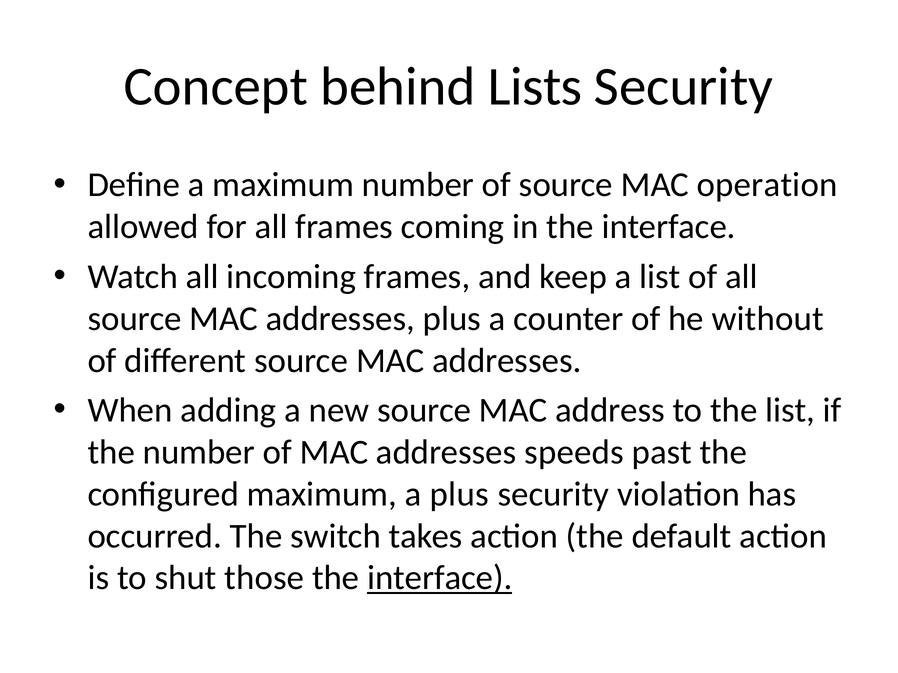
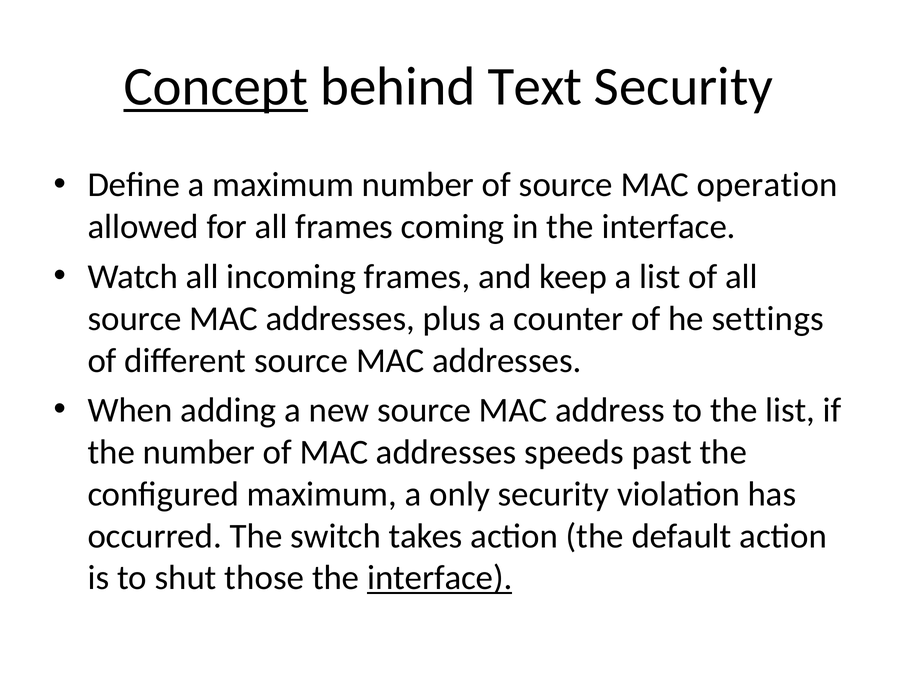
Concept underline: none -> present (216, 87)
Lists: Lists -> Text (535, 87)
without: without -> settings (768, 319)
a plus: plus -> only (460, 495)
